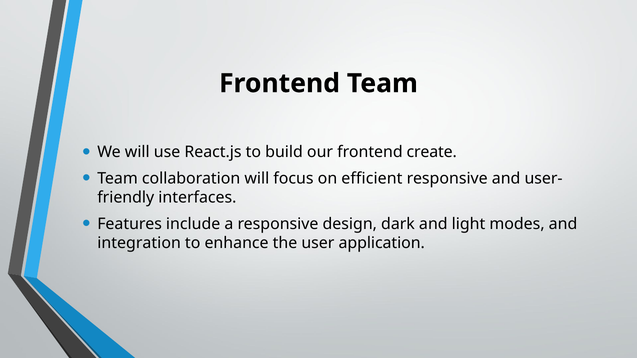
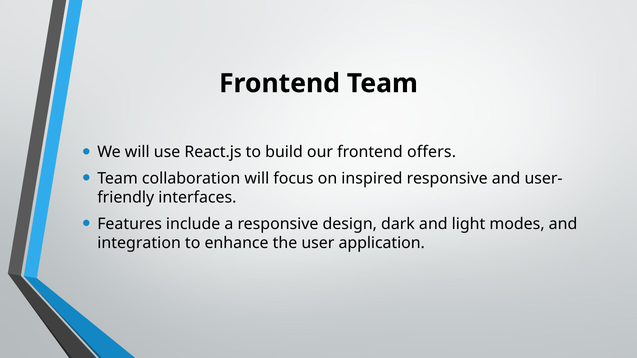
create: create -> offers (432, 152)
efficient: efficient -> inspired (372, 179)
